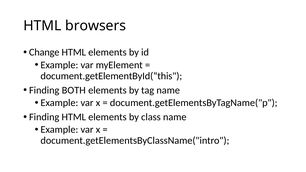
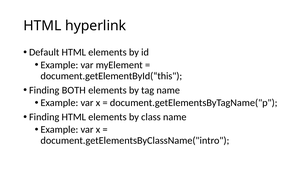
browsers: browsers -> hyperlink (96, 26)
Change: Change -> Default (44, 52)
